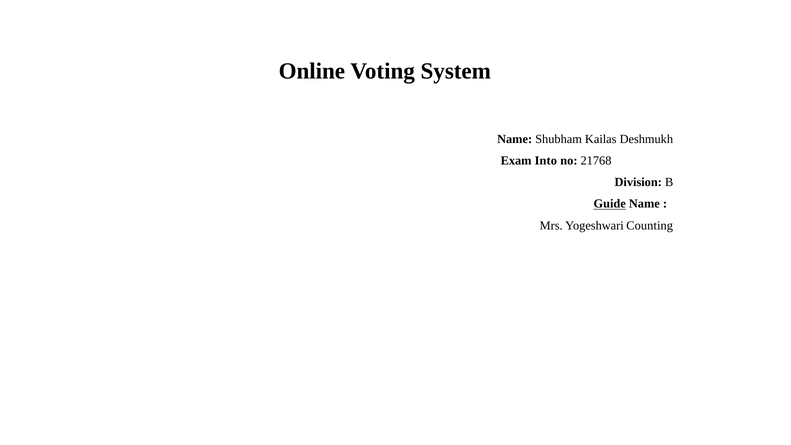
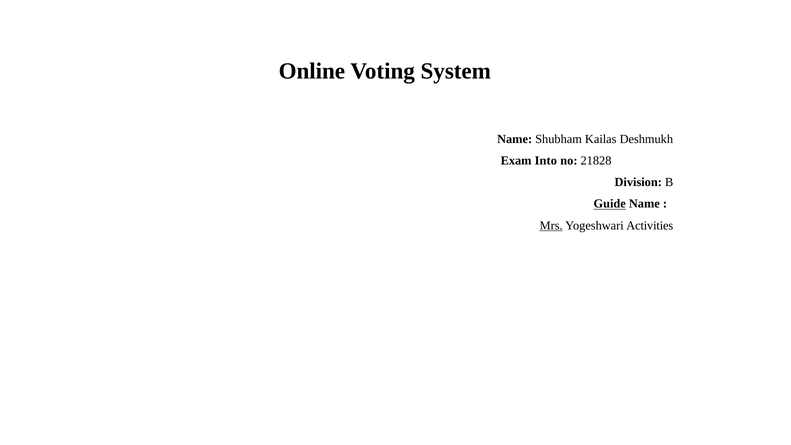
21768: 21768 -> 21828 (596, 161)
Mrs underline: none -> present (551, 225)
Counting: Counting -> Activities (650, 225)
